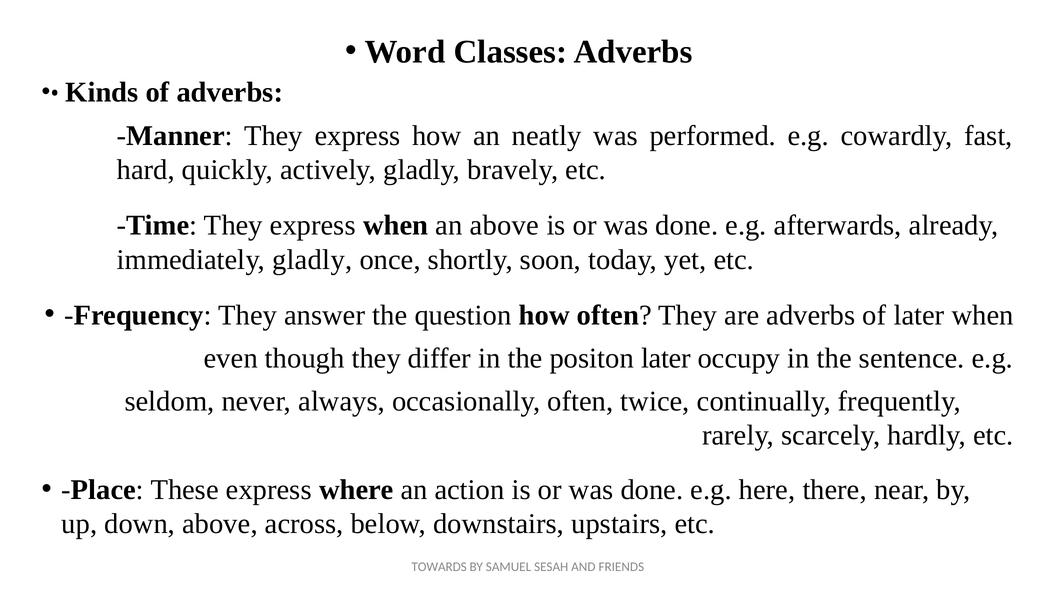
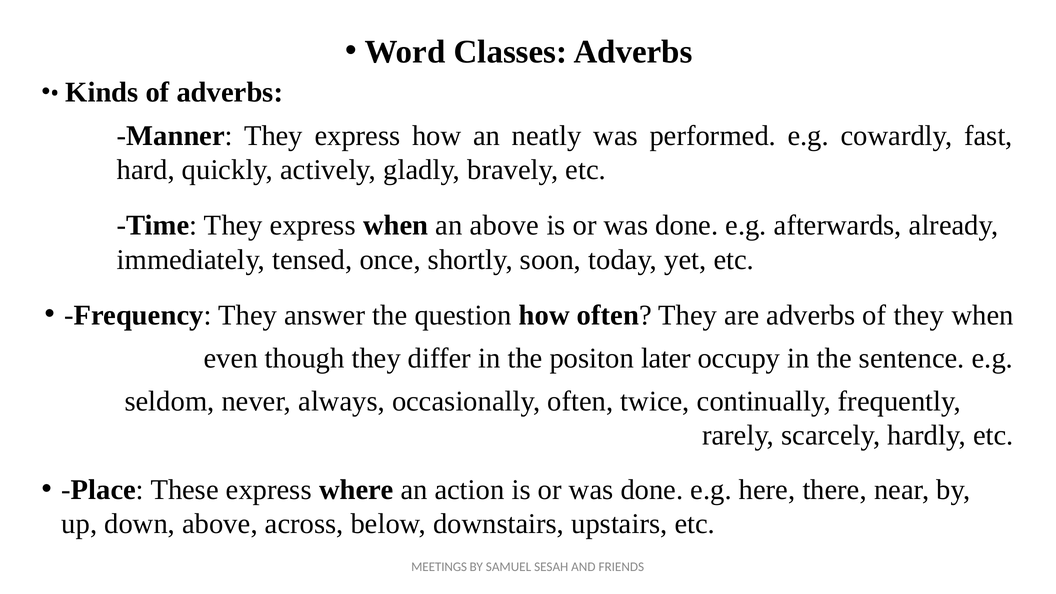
immediately gladly: gladly -> tensed (312, 260)
of later: later -> they (919, 315)
TOWARDS: TOWARDS -> MEETINGS (439, 567)
